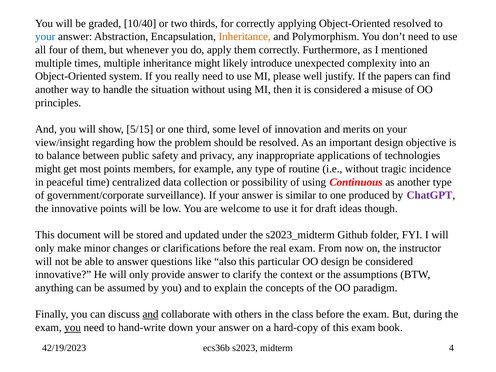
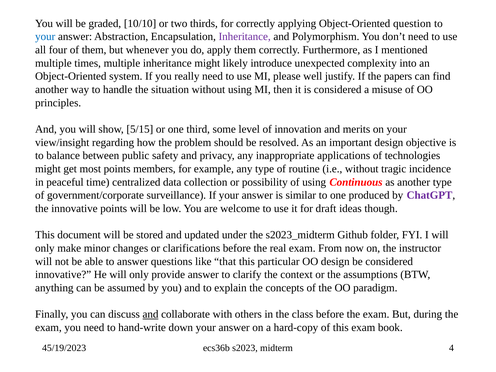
10/40: 10/40 -> 10/10 (140, 23)
Object-Oriented resolved: resolved -> question (412, 23)
Inheritance colour: orange -> purple (245, 37)
also: also -> that (225, 261)
you underline: present -> none (73, 328)
42/19/2023: 42/19/2023 -> 45/19/2023 (64, 348)
